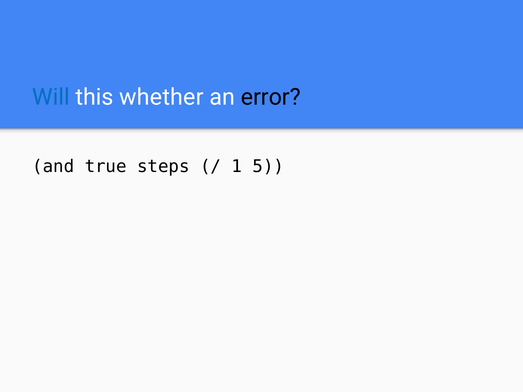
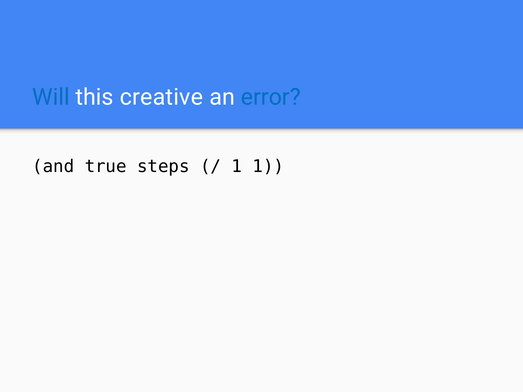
whether: whether -> creative (161, 97)
error colour: black -> blue (271, 97)
1 5: 5 -> 1 (268, 166)
